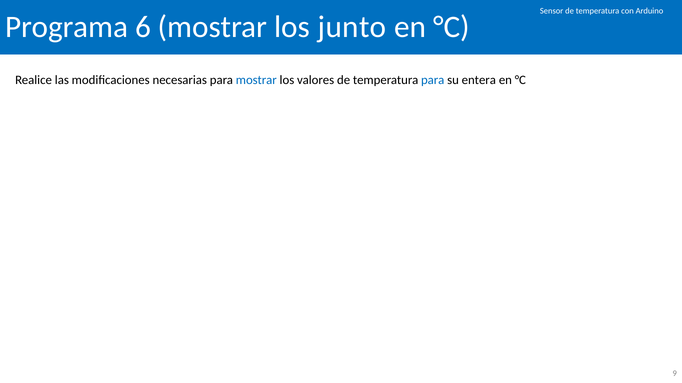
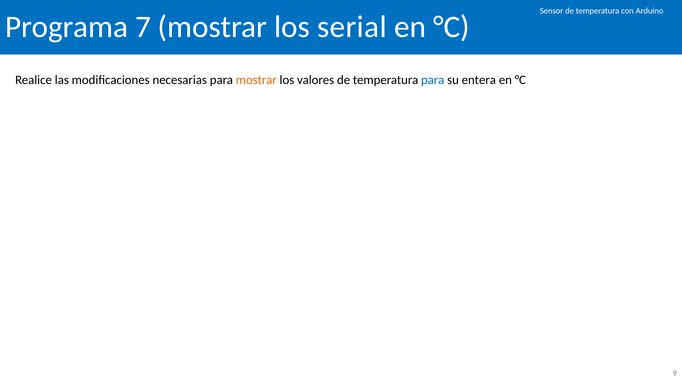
6: 6 -> 7 (143, 27)
junto: junto -> serial (352, 27)
mostrar colour: blue -> orange (256, 80)
